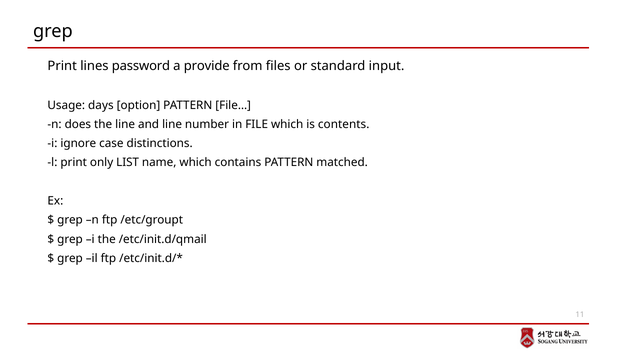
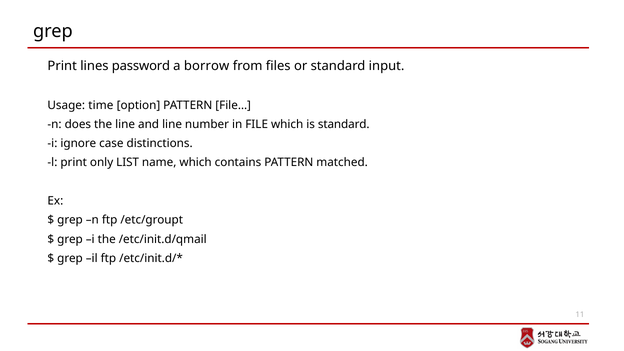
provide: provide -> borrow (207, 66)
days: days -> time (101, 105)
is contents: contents -> standard (344, 124)
